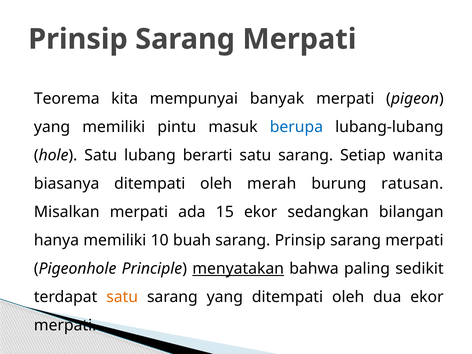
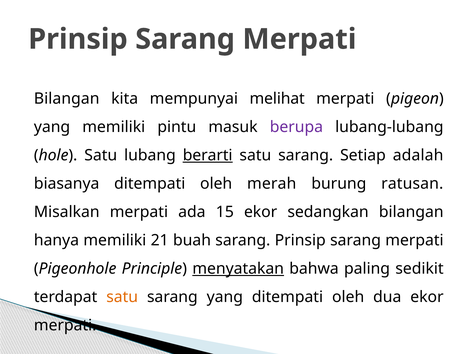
Teorema: Teorema -> Bilangan (67, 99)
banyak: banyak -> melihat (277, 99)
berupa colour: blue -> purple (296, 127)
berarti underline: none -> present (208, 155)
wanita: wanita -> adalah (418, 155)
10: 10 -> 21 (160, 240)
